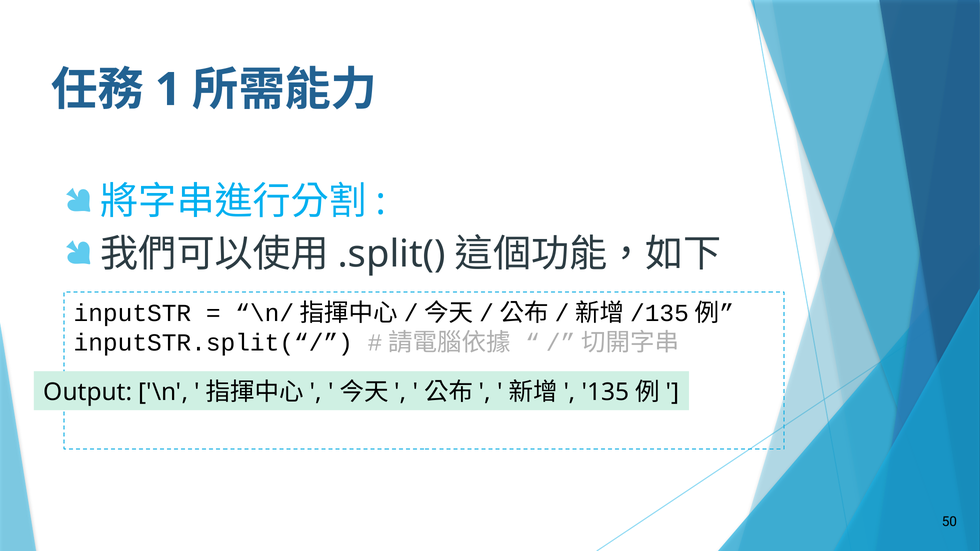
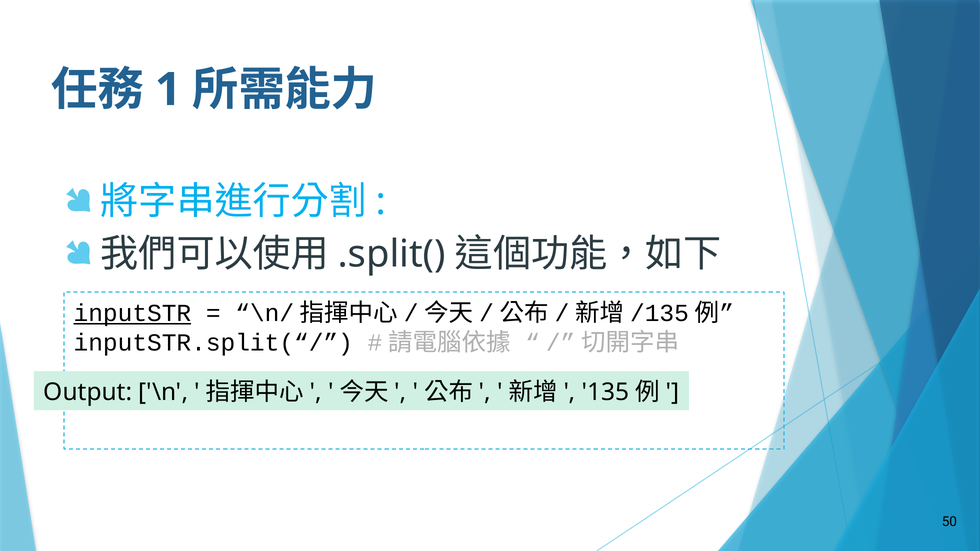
inputSTR underline: none -> present (132, 314)
